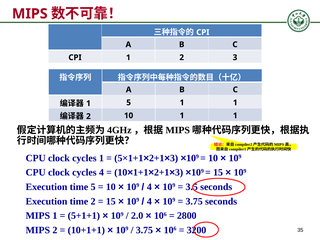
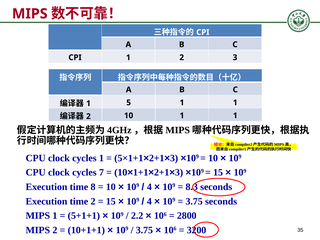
cycles 4: 4 -> 7 (101, 173)
time 5: 5 -> 8 (93, 187)
3.5: 3.5 -> 8.3 (192, 187)
2.0: 2.0 -> 2.2 (137, 216)
